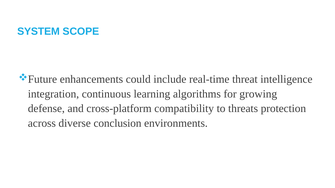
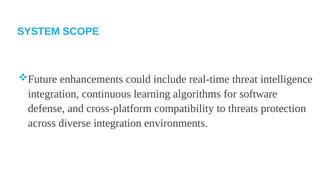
growing: growing -> software (258, 94)
diverse conclusion: conclusion -> integration (117, 124)
